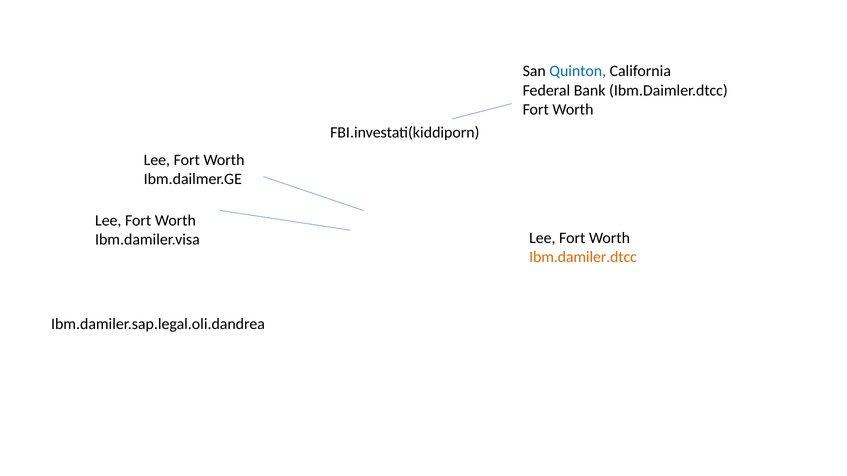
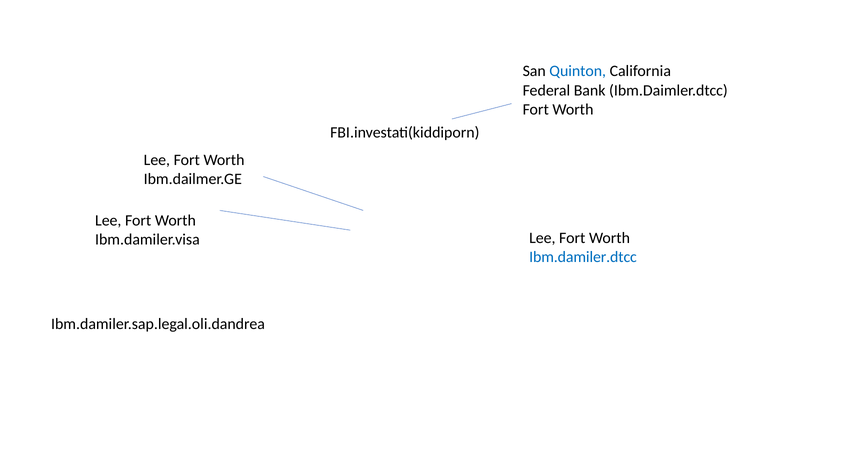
Ibm.damiler.dtcc colour: orange -> blue (583, 257)
